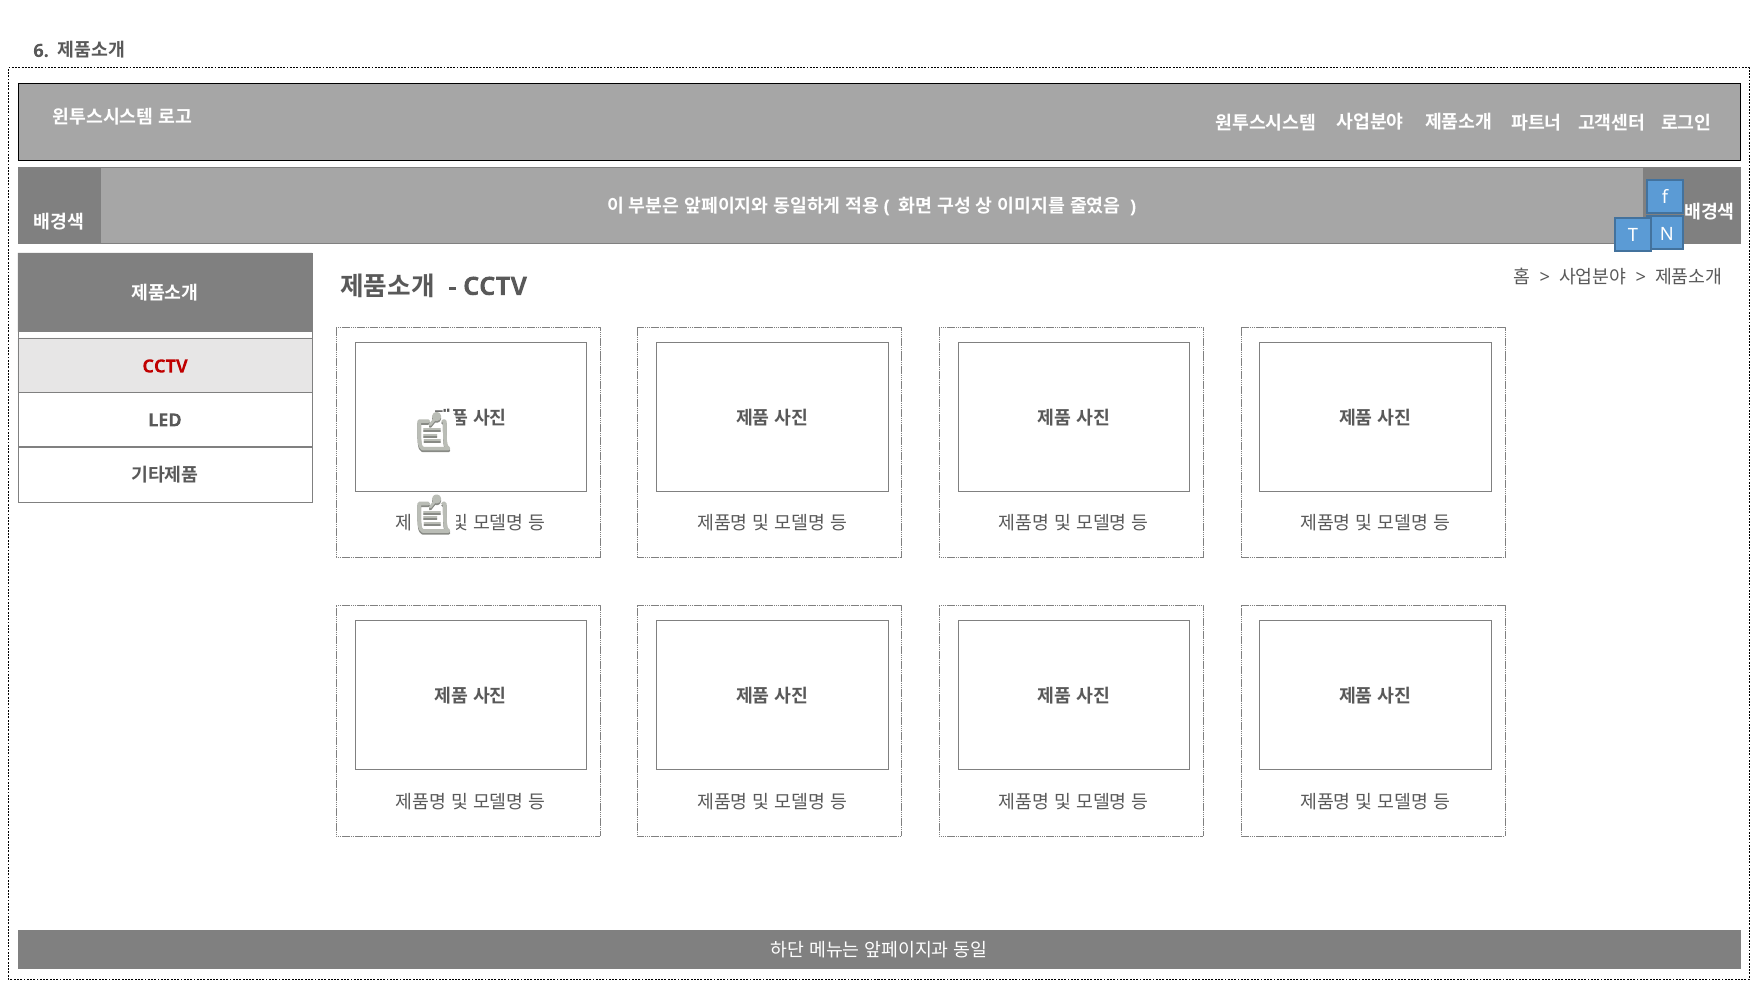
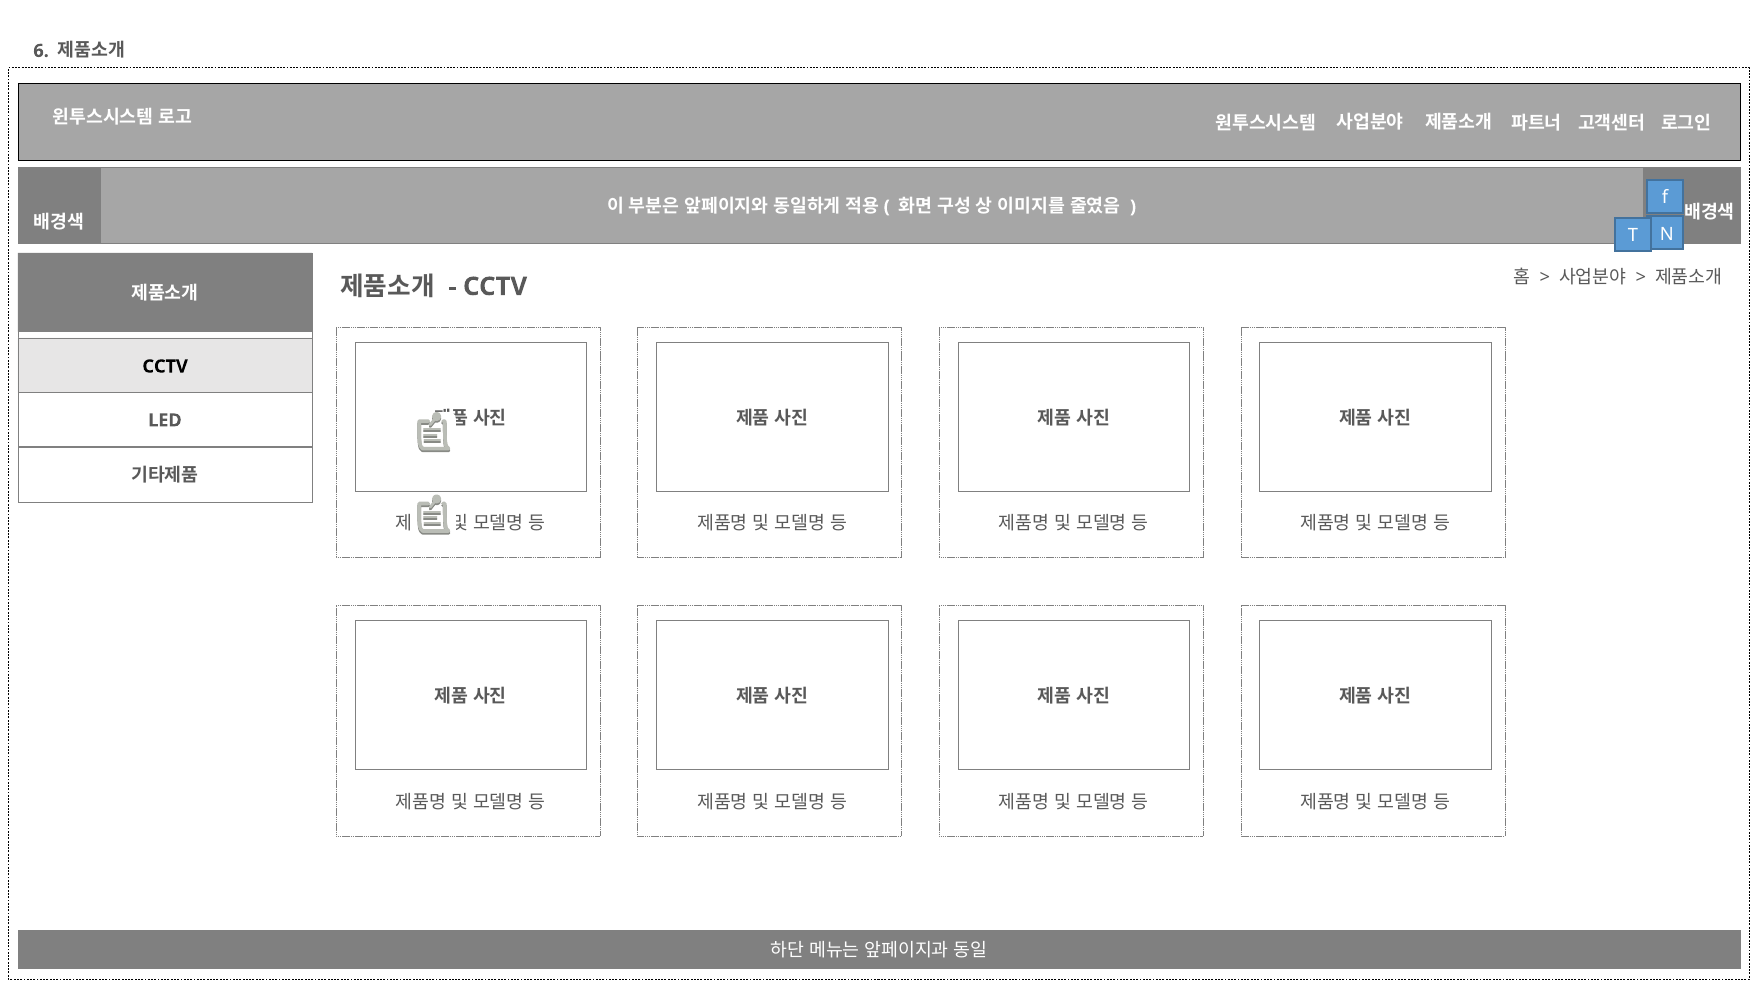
CCTV colour: red -> black (165, 366)
